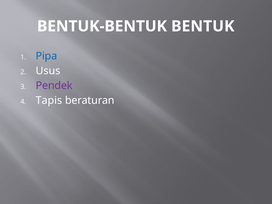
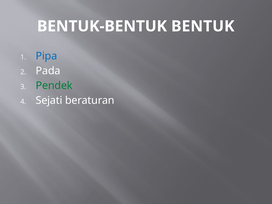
Usus: Usus -> Pada (48, 71)
Pendek colour: purple -> green (54, 86)
Tapis: Tapis -> Sejati (49, 100)
